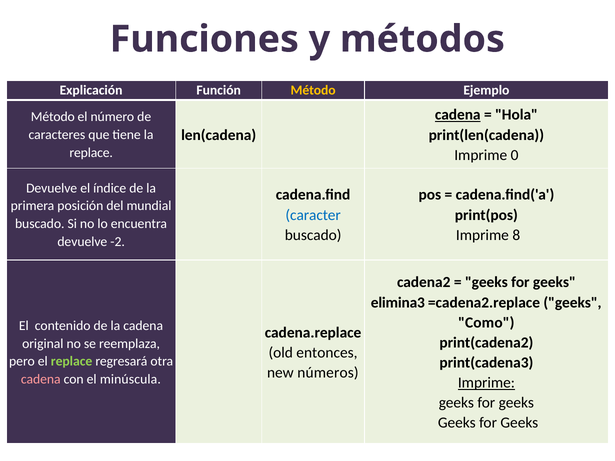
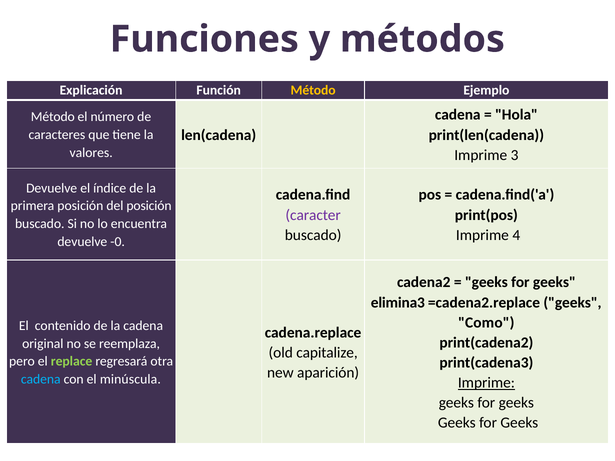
cadena underline: present -> none (458, 115)
replace: replace -> valores (91, 153)
0: 0 -> 3 (515, 155)
del mundial: mundial -> posición (149, 206)
caracter colour: blue -> purple (313, 215)
8: 8 -> 4 (516, 235)
-2: -2 -> -0 (118, 242)
entonces: entonces -> capitalize (327, 353)
números: números -> aparición (328, 373)
cadena colour: pink -> light blue (41, 380)
